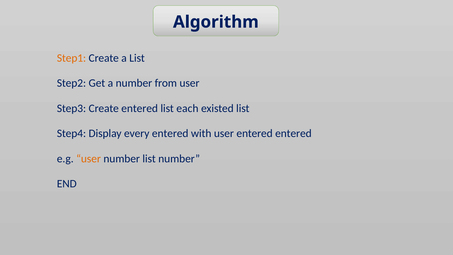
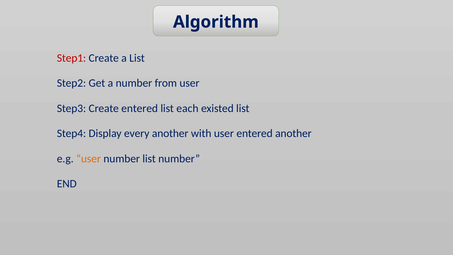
Step1 colour: orange -> red (71, 58)
every entered: entered -> another (170, 133)
entered entered: entered -> another (293, 133)
